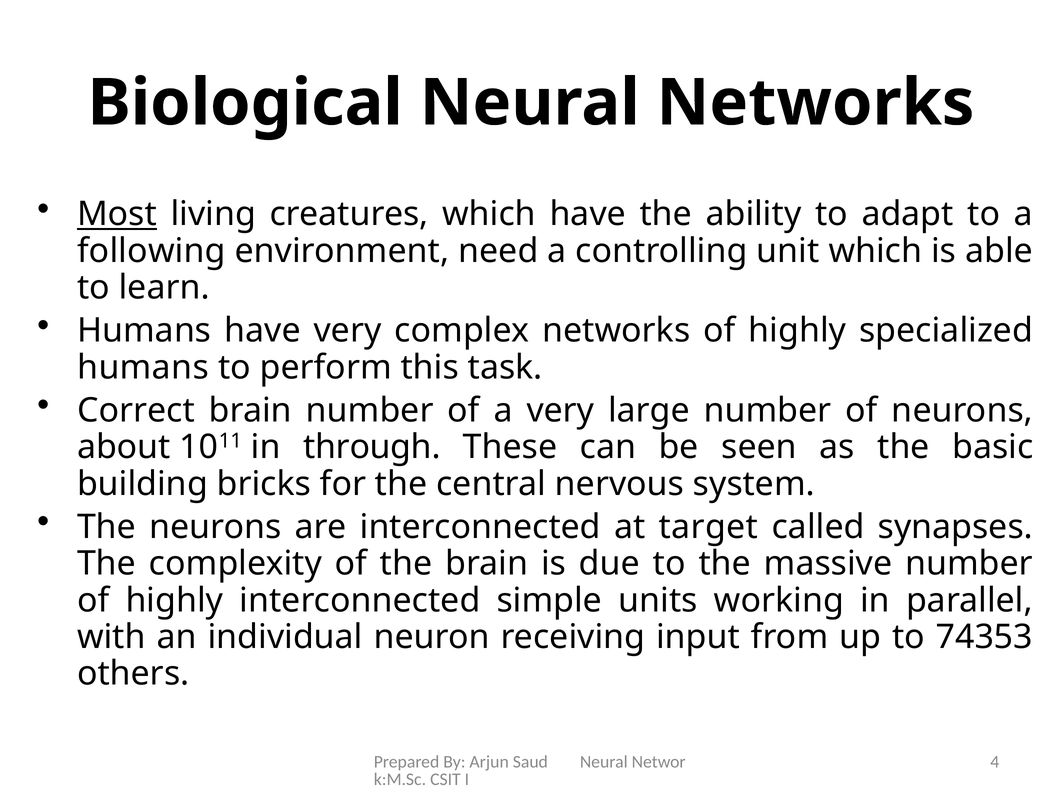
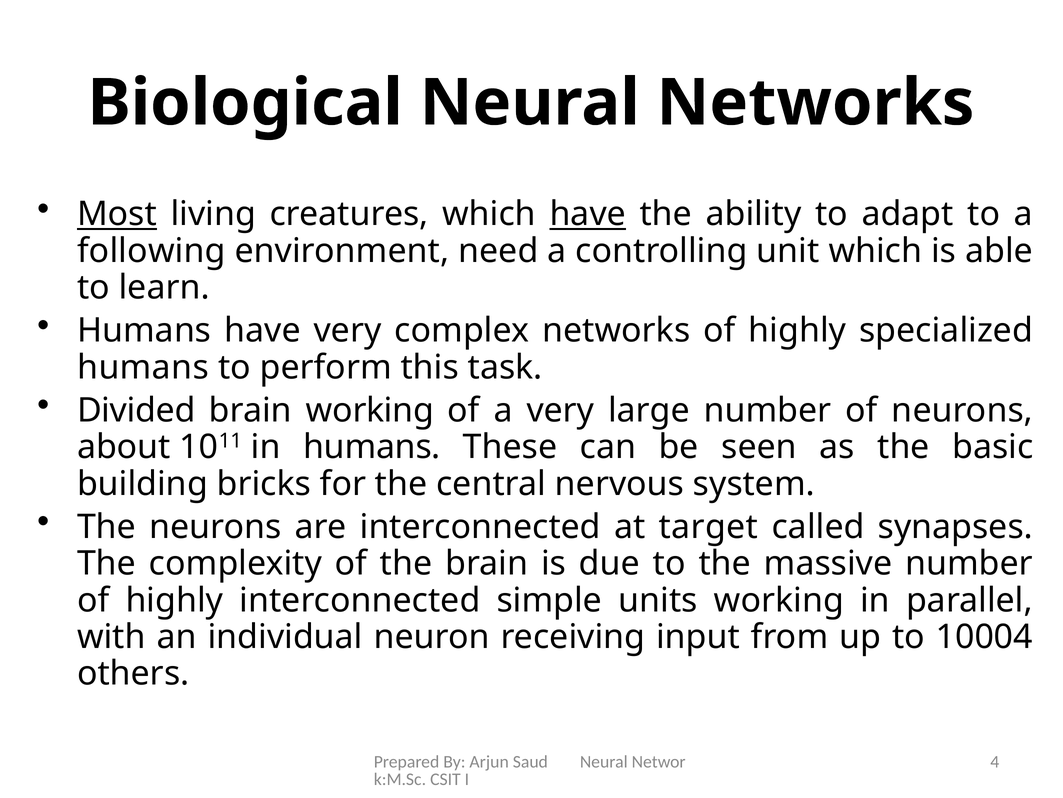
have underline: none -> present (588, 214)
Correct: Correct -> Divided (136, 410)
brain number: number -> working (370, 410)
in through: through -> humans (372, 447)
74353: 74353 -> 10004 (984, 636)
